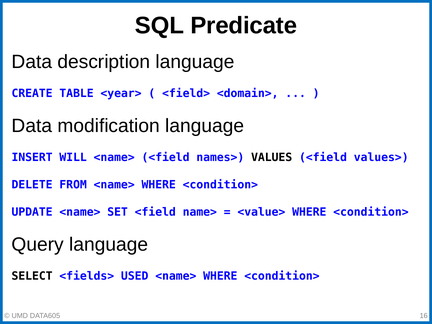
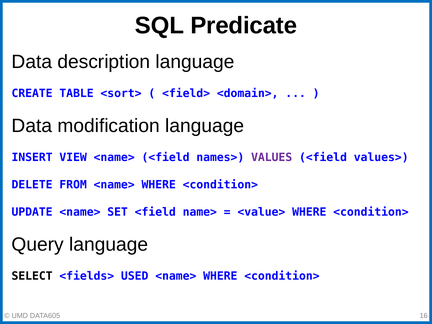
<year>: <year> -> <sort> (121, 93)
WILL: WILL -> VIEW (73, 157)
VALUES colour: black -> purple (272, 157)
